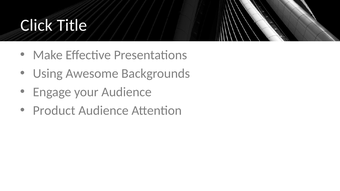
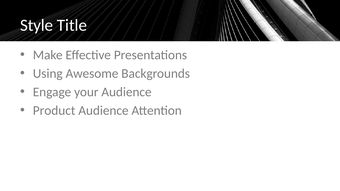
Click: Click -> Style (37, 25)
